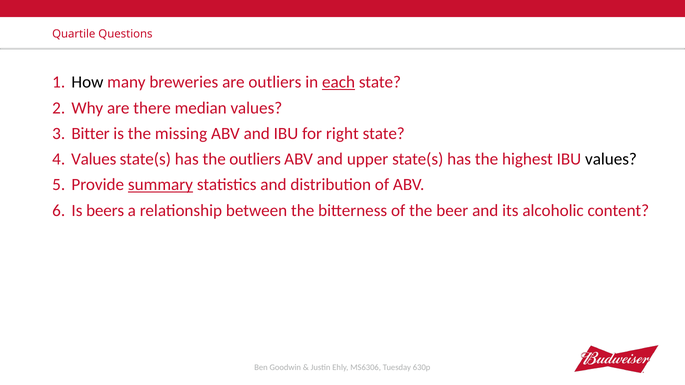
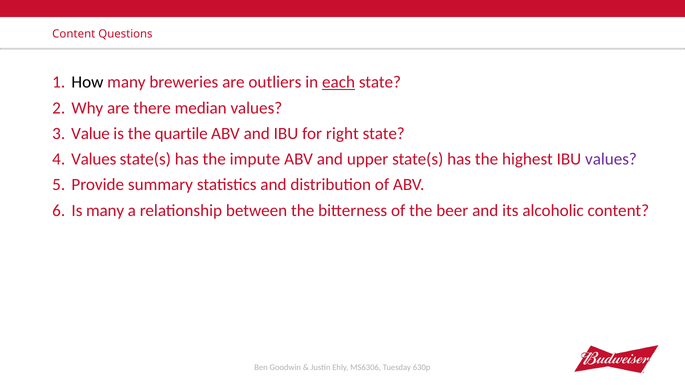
Quartile: Quartile -> Content (74, 34)
Bitter: Bitter -> Value (91, 134)
missing: missing -> quartile (181, 134)
the outliers: outliers -> impute (255, 159)
values colour: black -> purple (611, 159)
summary underline: present -> none (160, 185)
Is beers: beers -> many (105, 211)
